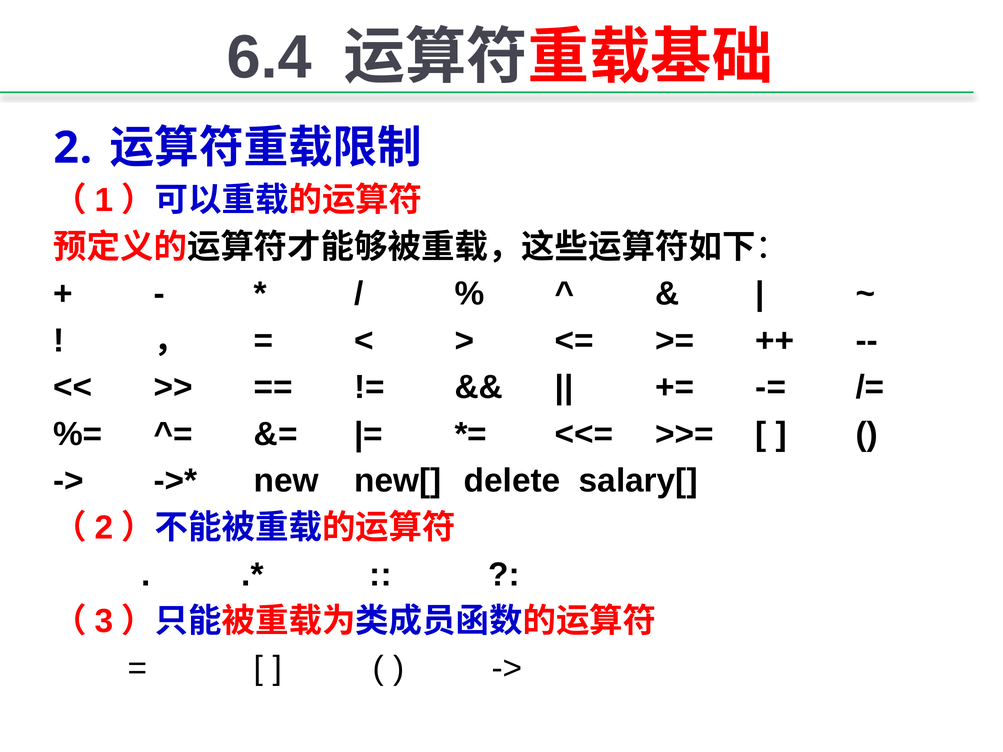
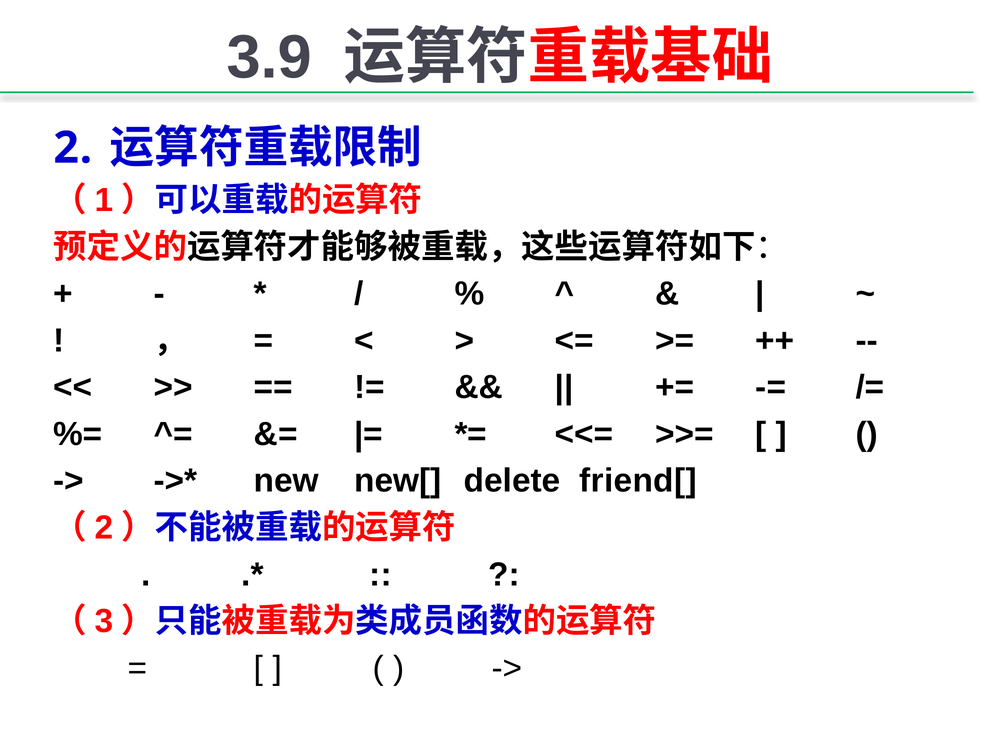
6.4: 6.4 -> 3.9 (269, 57)
salary[: salary[ -> friend[ (638, 481)
